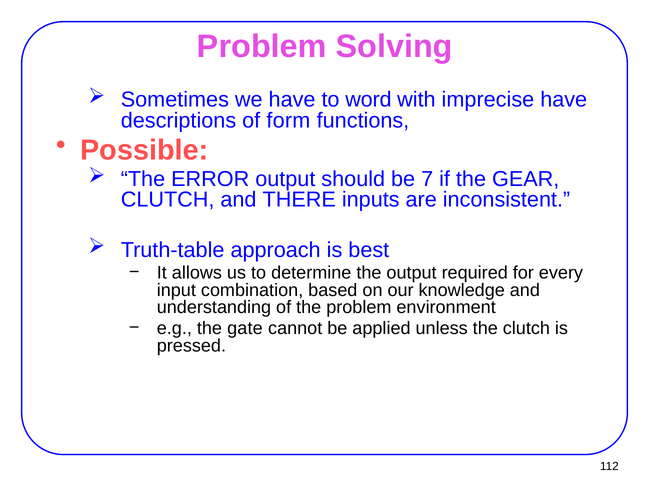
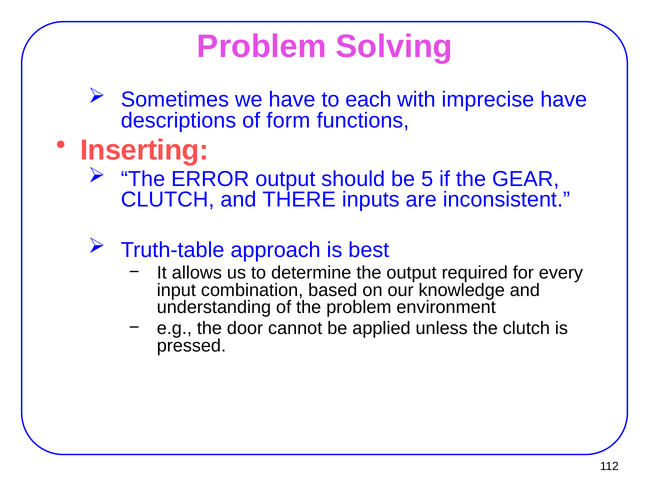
word: word -> each (368, 100)
Possible: Possible -> Inserting (145, 150)
7: 7 -> 5 (427, 179)
gate: gate -> door (245, 328)
